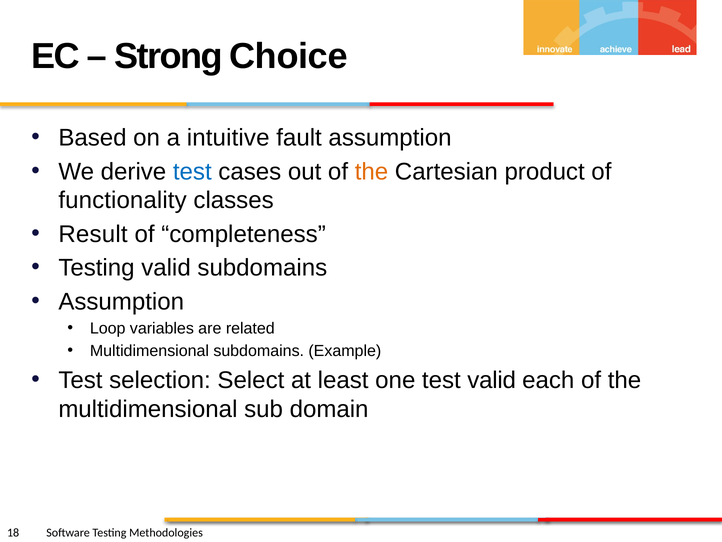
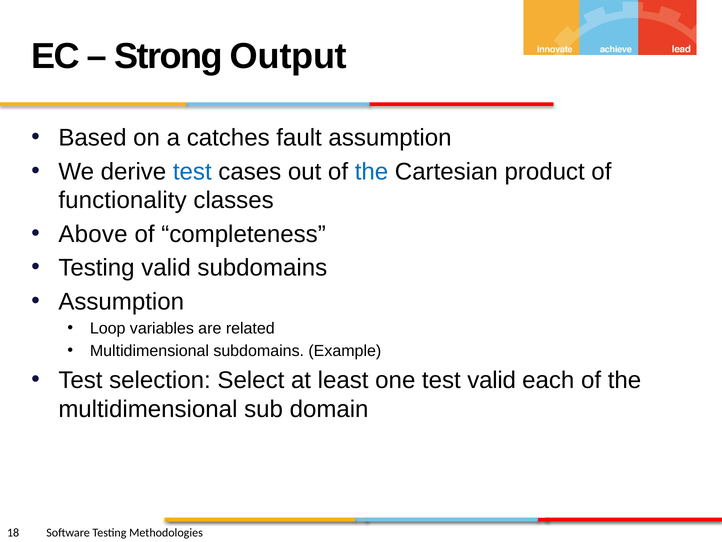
Choice: Choice -> Output (288, 56)
intuitive: intuitive -> catches (228, 138)
the colour: orange -> blue (371, 171)
Result: Result -> Above (93, 234)
